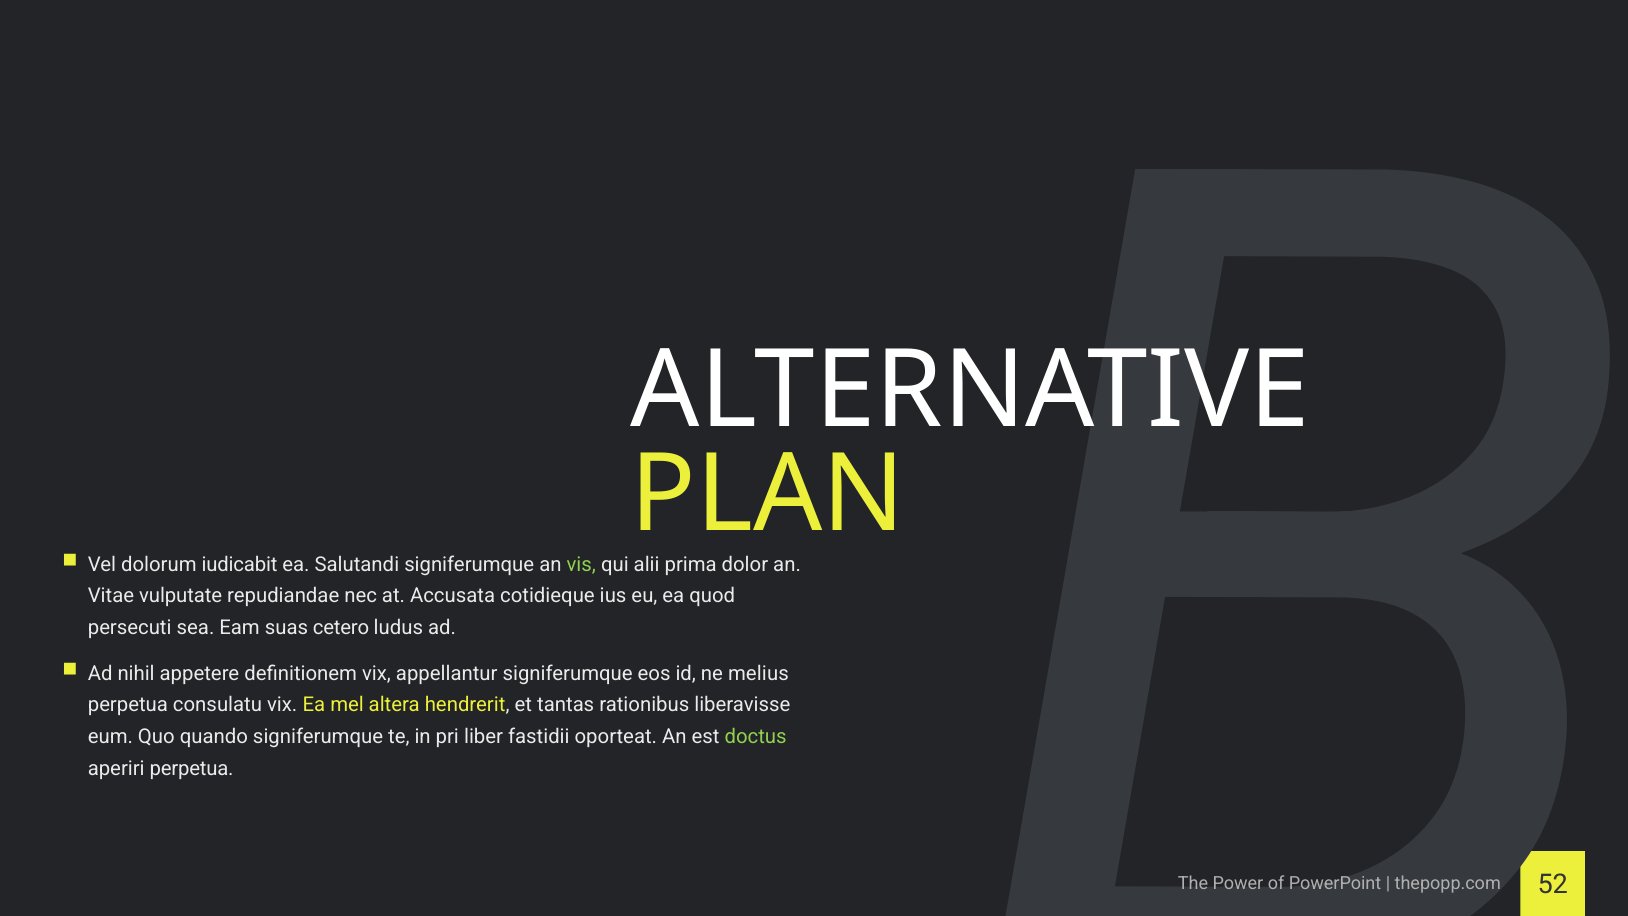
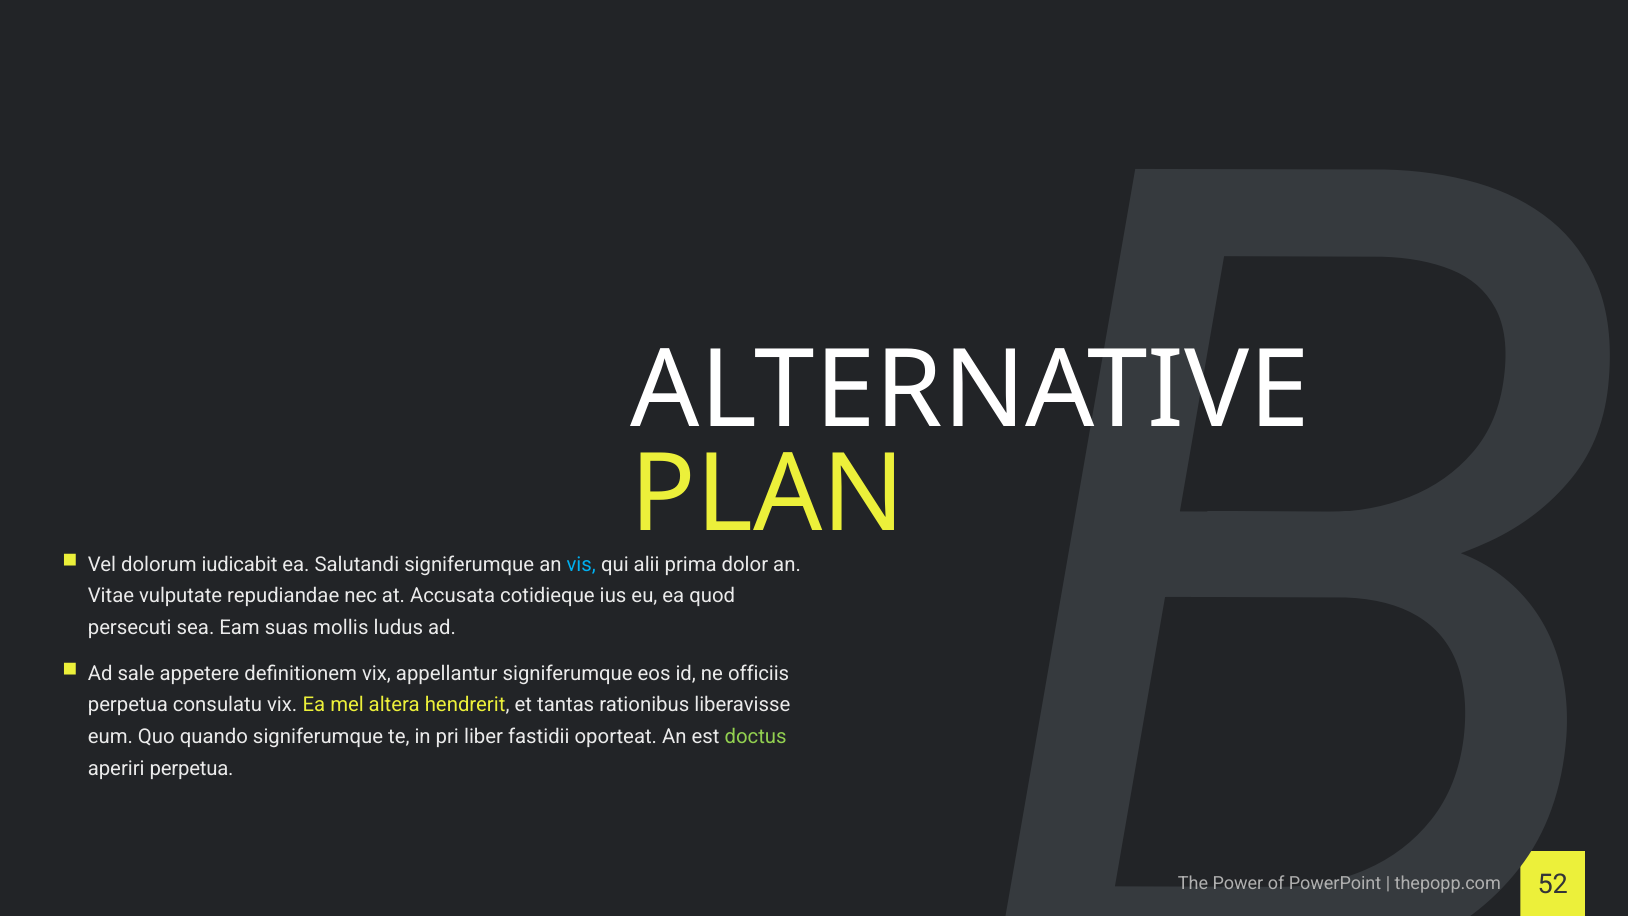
vis colour: light green -> light blue (581, 564)
cetero: cetero -> mollis (341, 628)
nihil: nihil -> sale (136, 673)
melius: melius -> officiis (759, 673)
